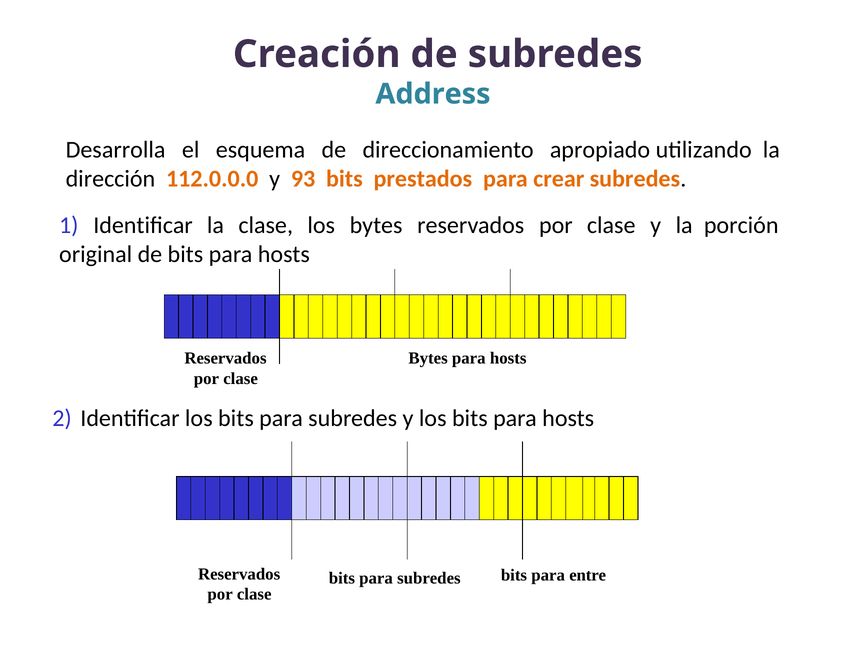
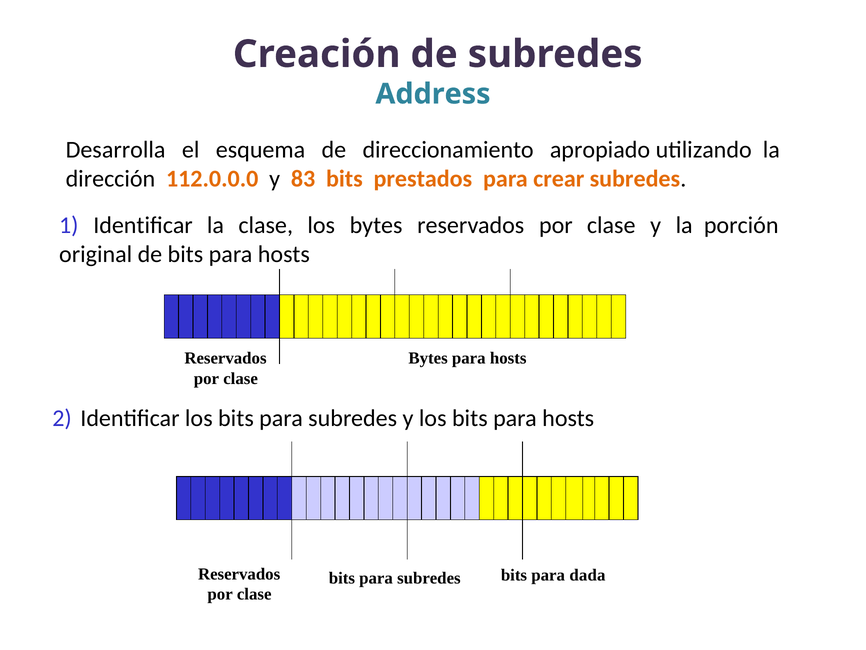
93: 93 -> 83 (303, 179)
entre: entre -> dada (587, 575)
